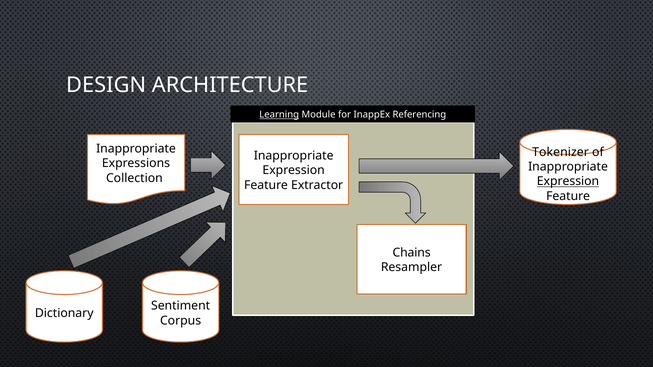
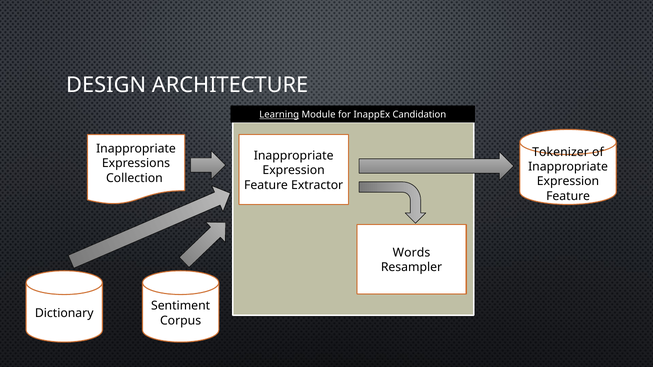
Referencing: Referencing -> Candidation (419, 115)
Expression underline: present -> none (568, 182)
Chains: Chains -> Words (411, 253)
